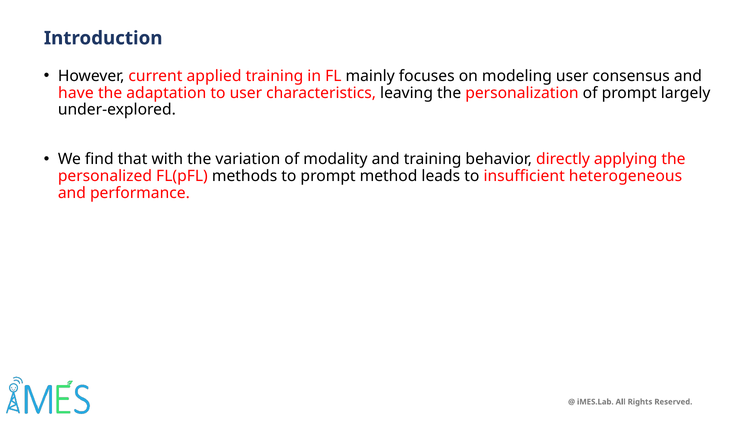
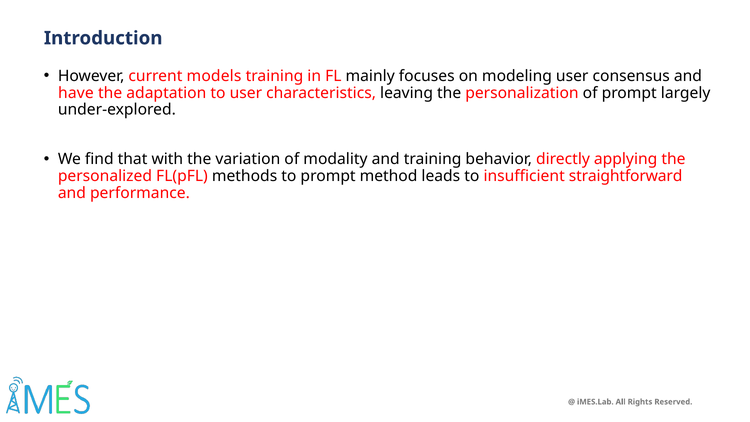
applied: applied -> models (214, 76)
heterogeneous: heterogeneous -> straightforward (626, 176)
